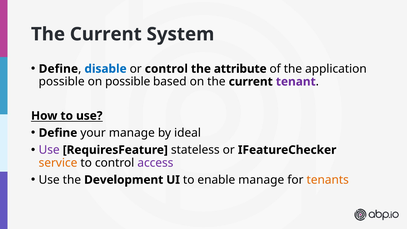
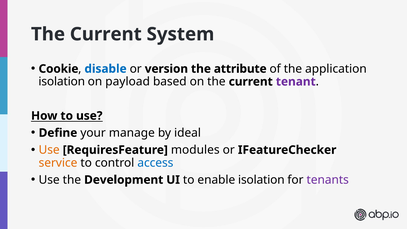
Define: Define -> Cookie (58, 69)
or control: control -> version (166, 69)
possible: possible -> isolation (62, 82)
on possible: possible -> payload (128, 82)
Use colour: purple -> orange (49, 150)
stateless: stateless -> modules (195, 150)
access colour: purple -> blue (155, 163)
enable manage: manage -> isolation (261, 180)
tenants colour: orange -> purple (328, 180)
